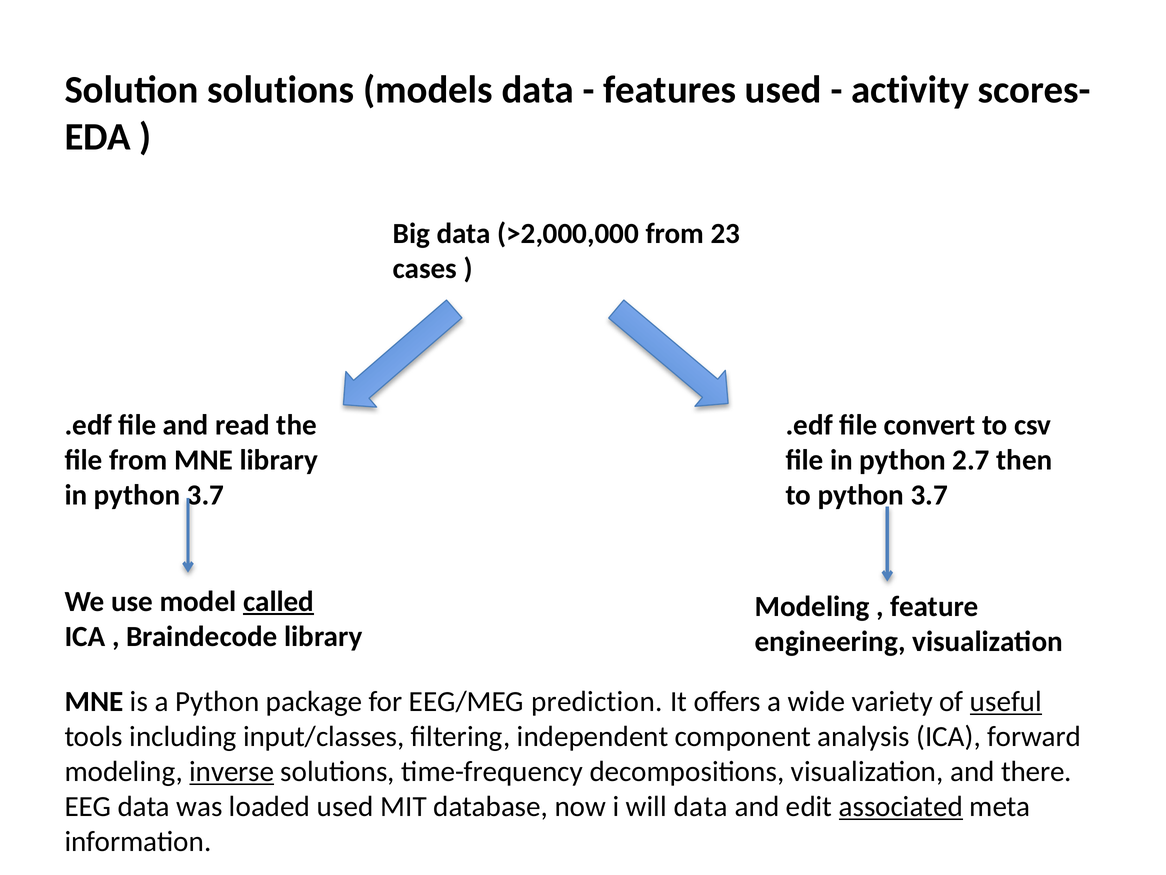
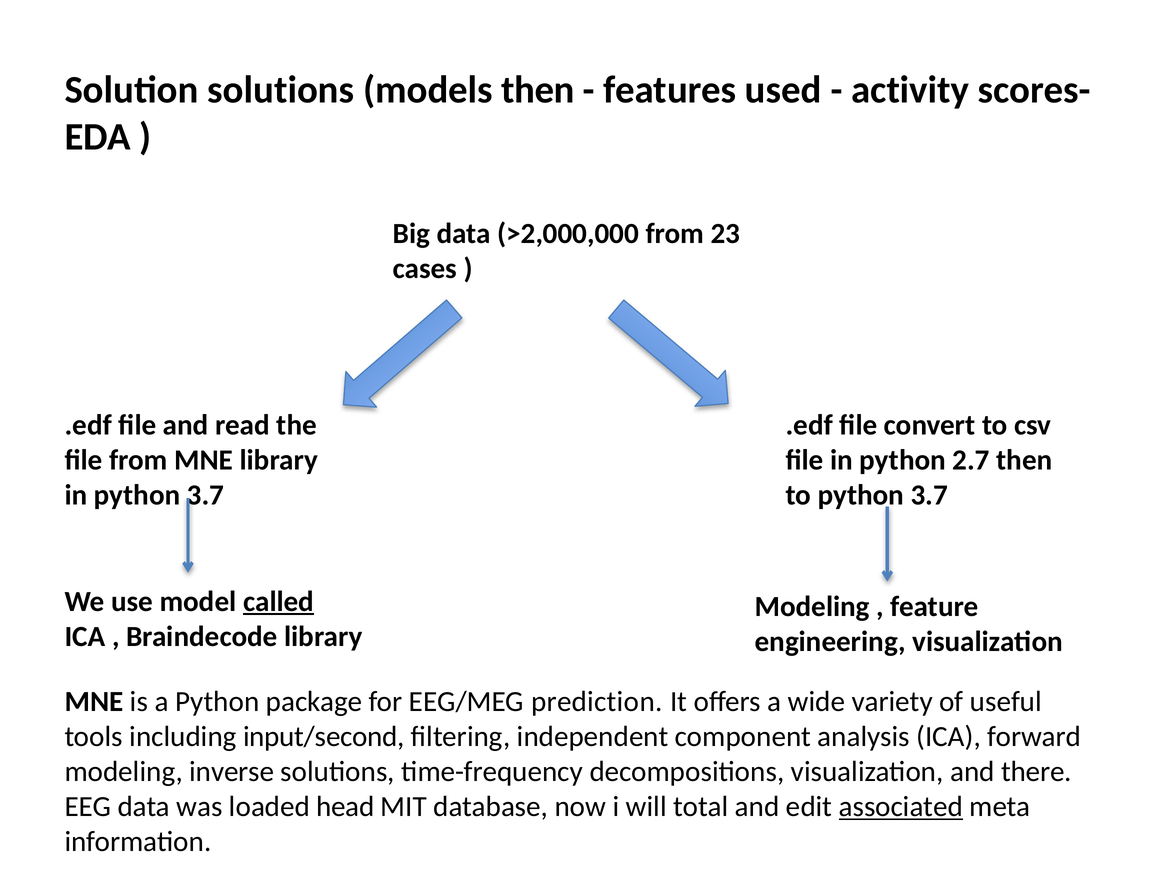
models data: data -> then (538, 90)
useful underline: present -> none (1006, 701)
input/classes: input/classes -> input/second (324, 736)
inverse underline: present -> none (232, 771)
loaded used: used -> head (345, 806)
will data: data -> total (701, 806)
